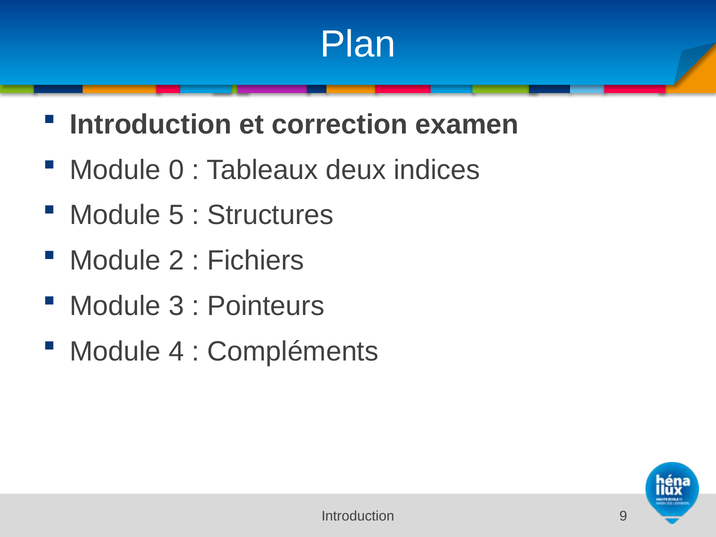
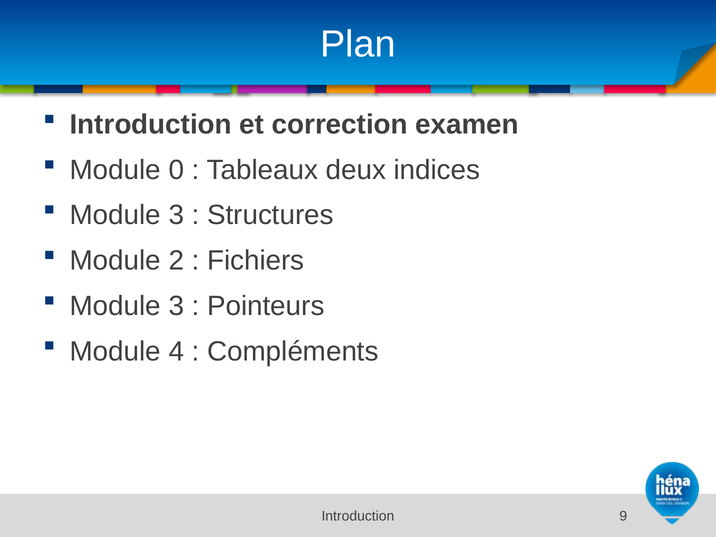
5: 5 -> 3 (176, 215)
